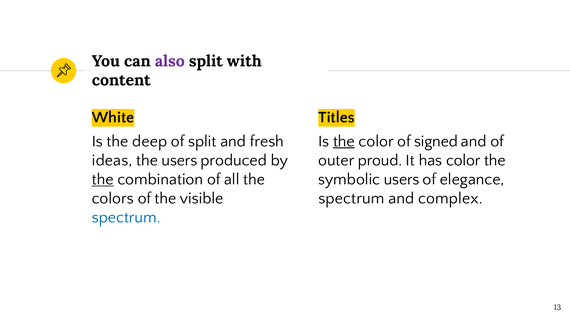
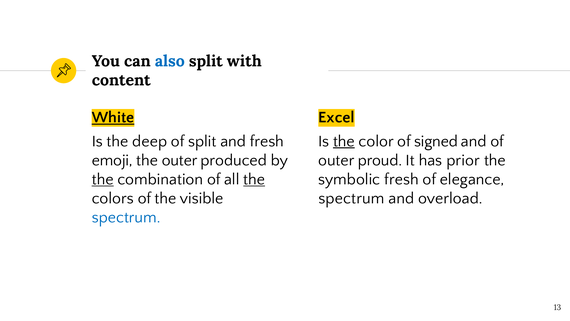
also colour: purple -> blue (170, 61)
White underline: none -> present (113, 117)
Titles: Titles -> Excel (336, 117)
ideas: ideas -> emoji (112, 160)
the users: users -> outer (180, 160)
has color: color -> prior (463, 160)
the underline: none -> present (254, 179)
symbolic users: users -> fresh (402, 179)
complex: complex -> overload (450, 198)
